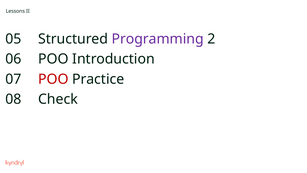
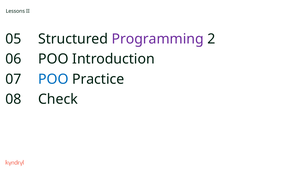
POO colour: red -> blue (53, 79)
